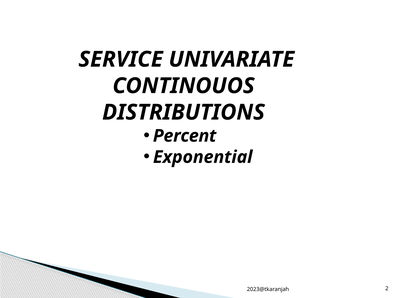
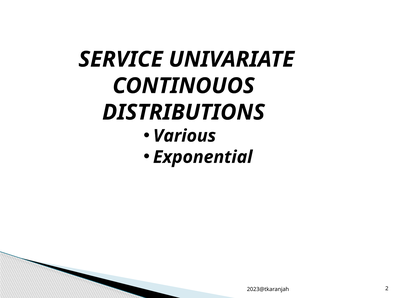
Percent: Percent -> Various (185, 136)
